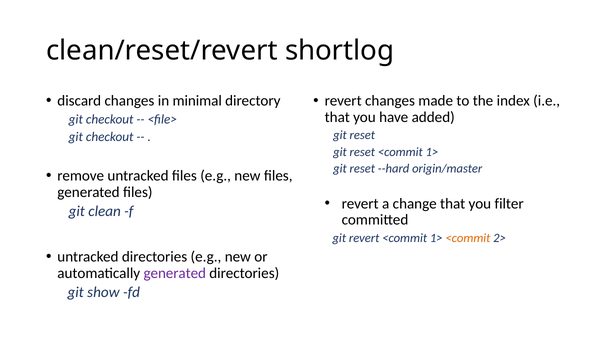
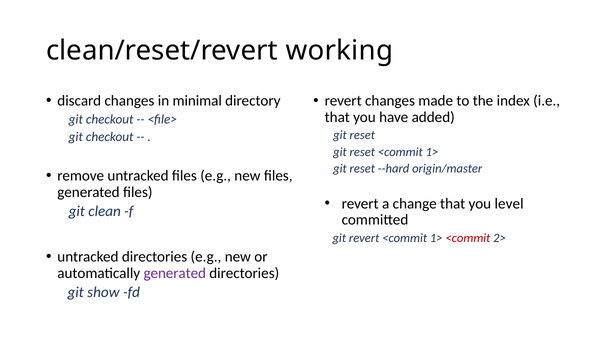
shortlog: shortlog -> working (339, 51)
filter: filter -> level (509, 203)
<commit colour: orange -> red (468, 238)
